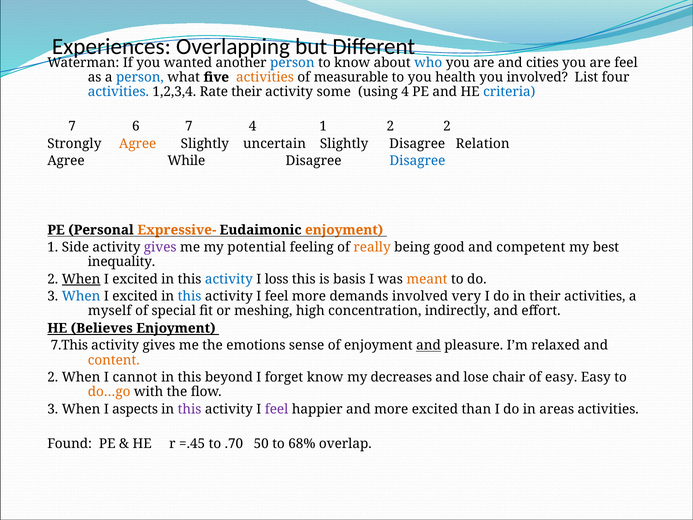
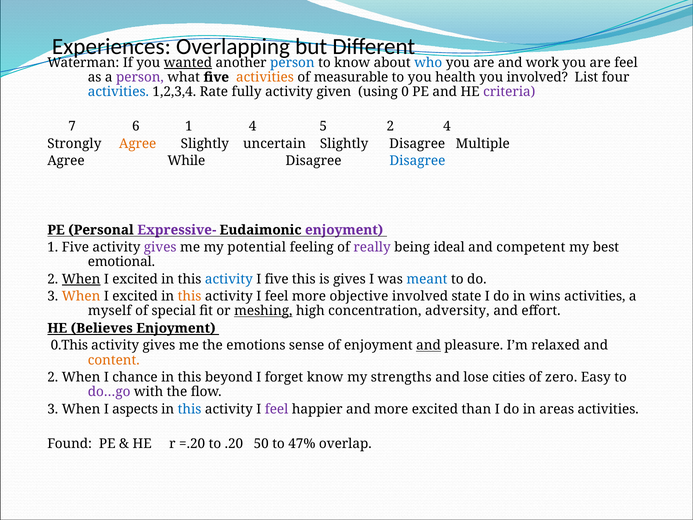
wanted underline: none -> present (188, 63)
cities: cities -> work (542, 63)
person colour: blue -> purple (140, 77)
Rate their: their -> fully (247, 92)
some: some -> given (334, 92)
using 4: 4 -> 0 (405, 92)
criteria colour: blue -> purple (509, 92)
6 7: 7 -> 1 (189, 126)
4 1: 1 -> 5 (323, 126)
2 2: 2 -> 4 (447, 126)
Relation: Relation -> Multiple (483, 144)
Expressive- colour: orange -> purple (177, 230)
enjoyment colour: orange -> purple (344, 230)
1 Side: Side -> Five (75, 247)
really colour: orange -> purple (372, 247)
good: good -> ideal (449, 247)
inequality: inequality -> emotional (121, 262)
I loss: loss -> five (277, 279)
is basis: basis -> gives (349, 279)
meant colour: orange -> blue (427, 279)
When colour: blue -> orange (81, 296)
this colour: blue -> orange (190, 296)
demands: demands -> objective (359, 296)
very: very -> state (466, 296)
in their: their -> wins (545, 296)
meshing underline: none -> present (263, 311)
indirectly: indirectly -> adversity (457, 311)
7.This: 7.This -> 0.This (69, 345)
cannot: cannot -> chance (135, 377)
decreases: decreases -> strengths (401, 377)
chair: chair -> cities (509, 377)
of easy: easy -> zero (561, 377)
do…go colour: orange -> purple (109, 392)
this colour: purple -> blue (190, 409)
=.45: =.45 -> =.20 (192, 444)
.70: .70 -> .20 (234, 444)
68%: 68% -> 47% (302, 444)
